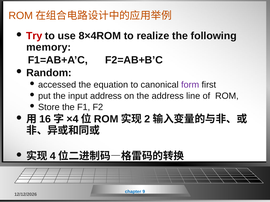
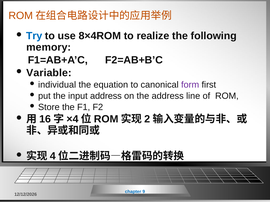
Try colour: red -> blue (34, 36)
Random: Random -> Variable (49, 73)
accessed: accessed -> individual (57, 85)
